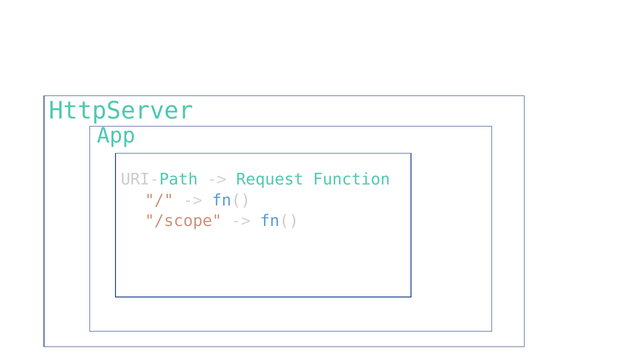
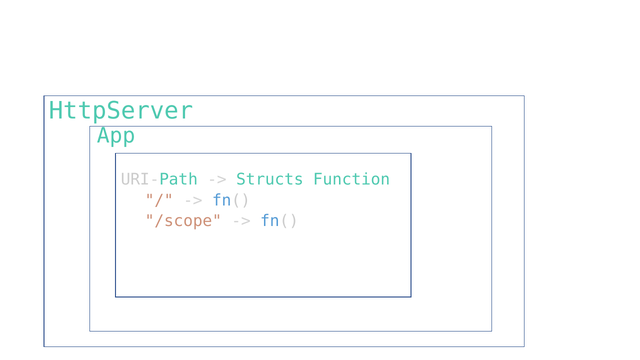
Request: Request -> Structs (270, 180)
